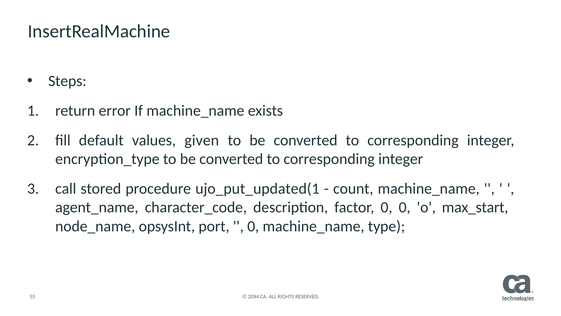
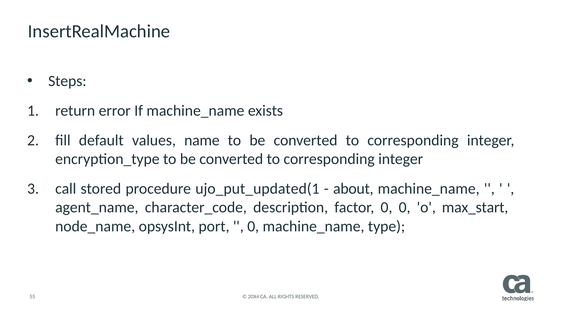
given: given -> name (202, 140)
count: count -> about (353, 189)
